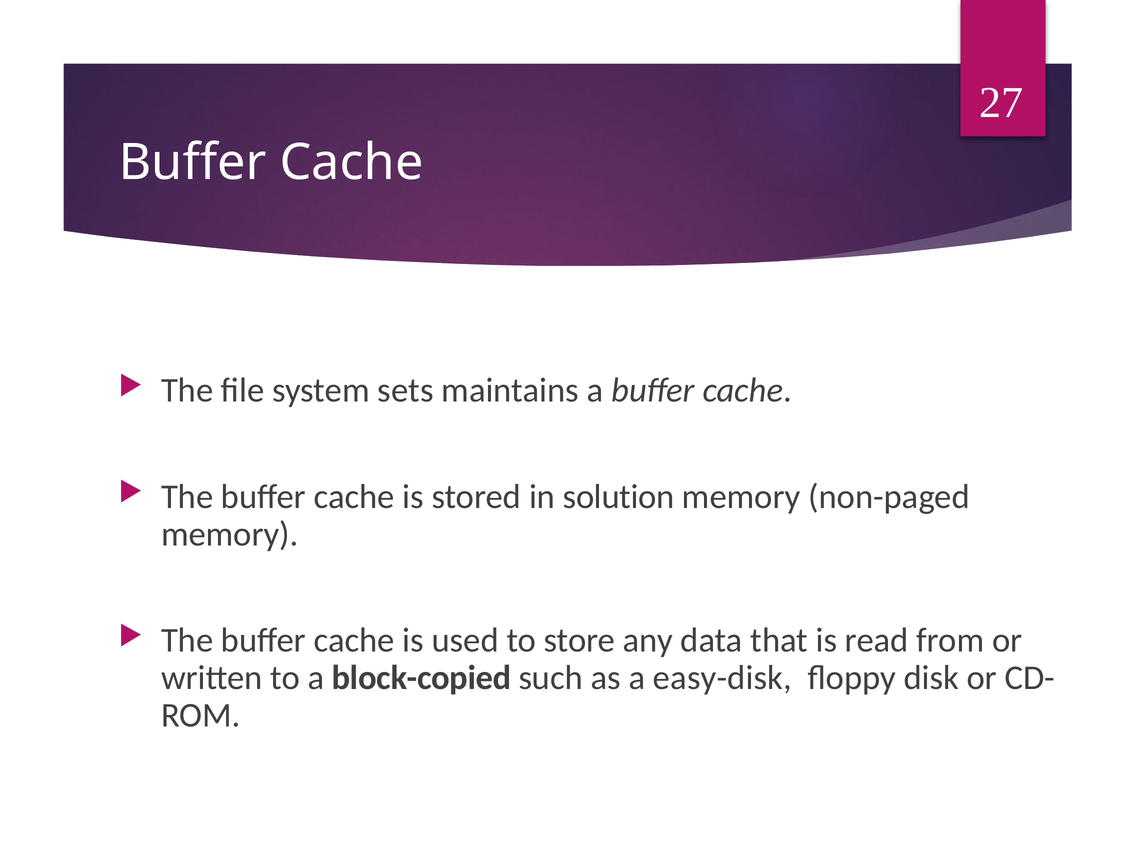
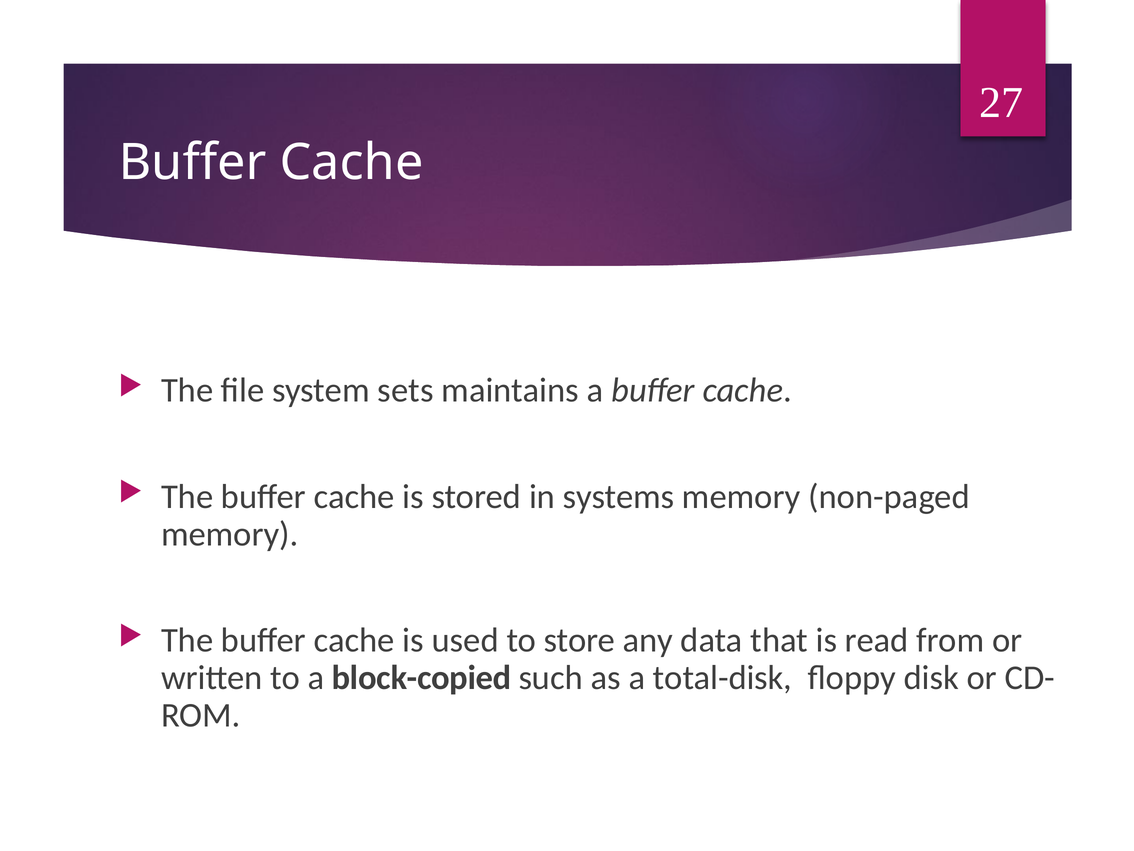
solution: solution -> systems (619, 496)
easy-disk: easy-disk -> total-disk (723, 678)
